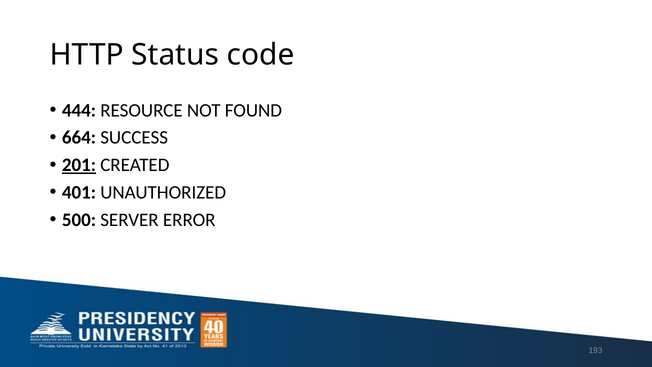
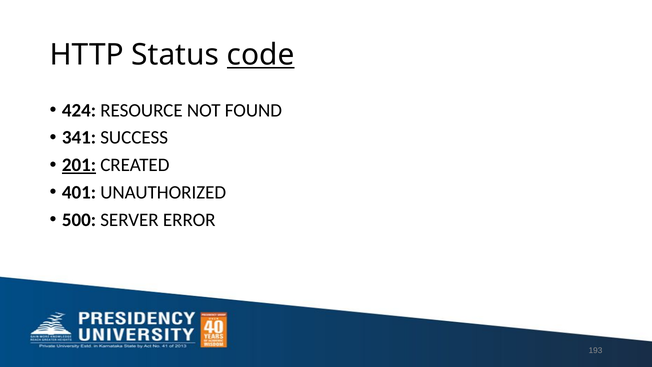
code underline: none -> present (261, 55)
444: 444 -> 424 (79, 110)
664: 664 -> 341 (79, 138)
